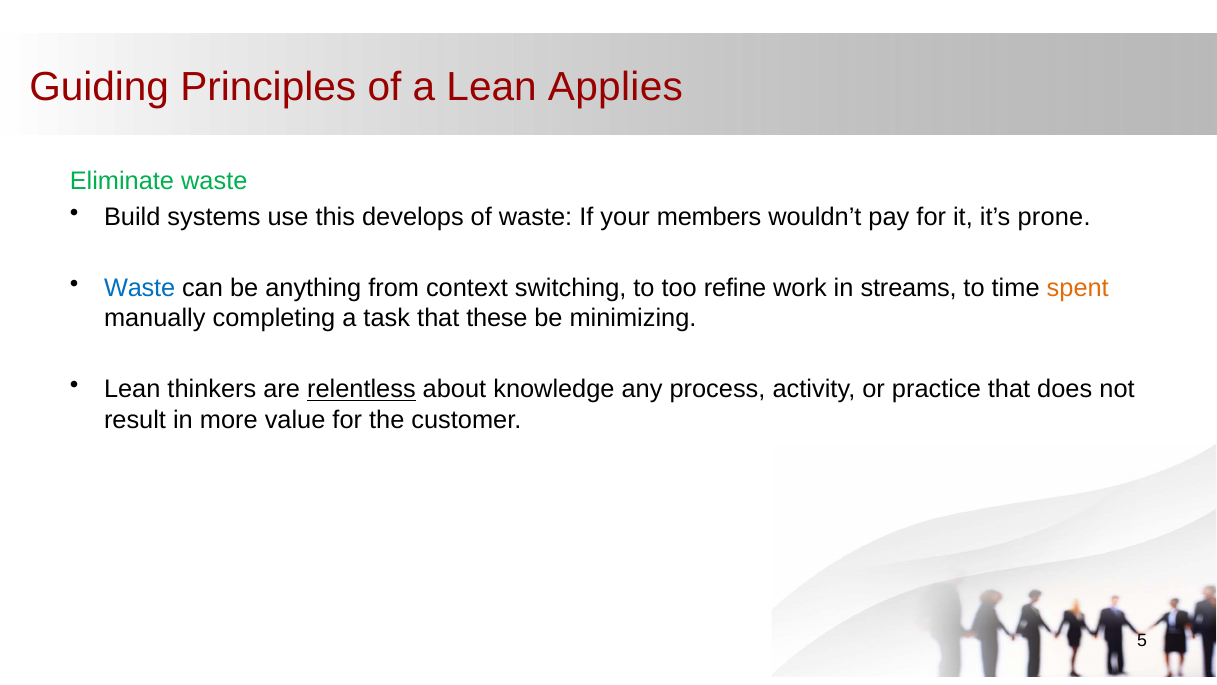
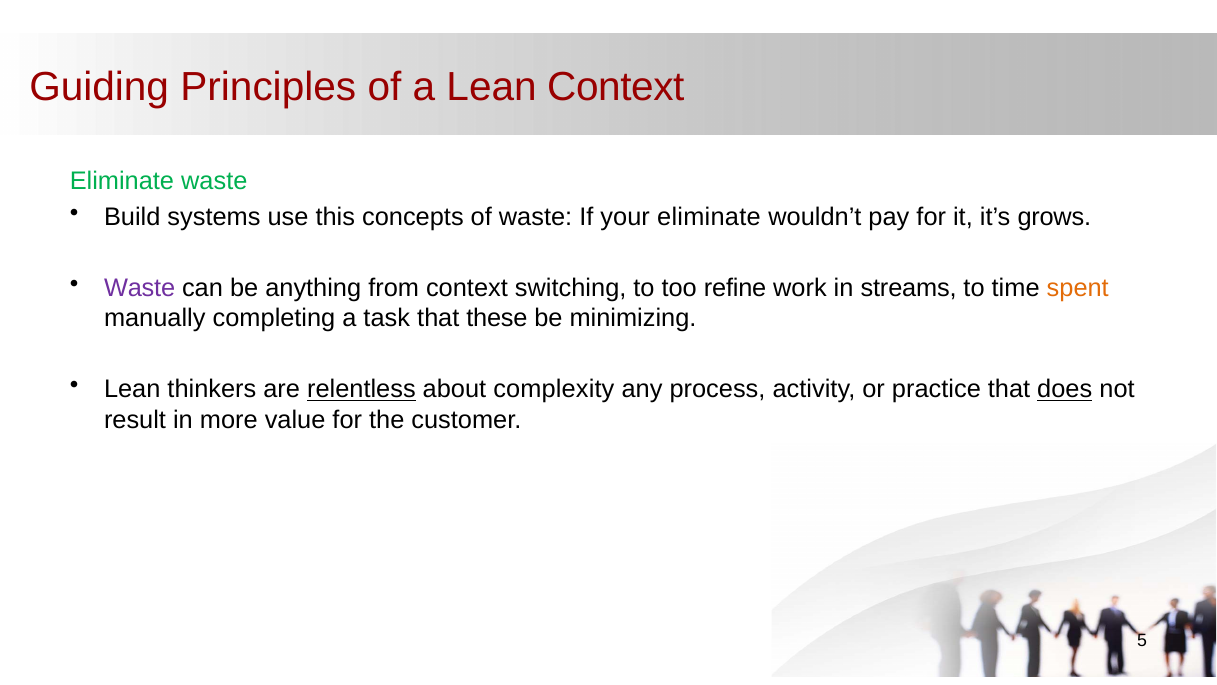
Lean Applies: Applies -> Context (616, 87)
develops: develops -> concepts (413, 217)
your members: members -> eliminate (709, 217)
prone: prone -> grows (1054, 217)
Waste colour: blue -> purple (140, 288)
knowledge: knowledge -> complexity (554, 389)
does underline: none -> present (1065, 389)
